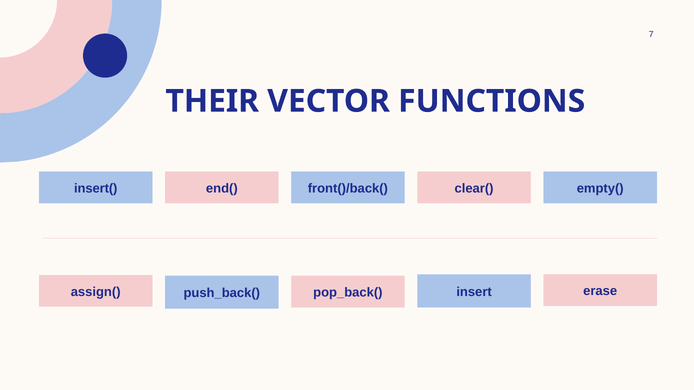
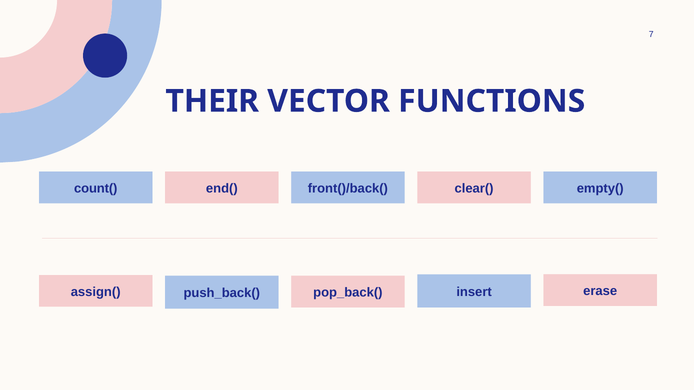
insert(: insert( -> count( (96, 189)
